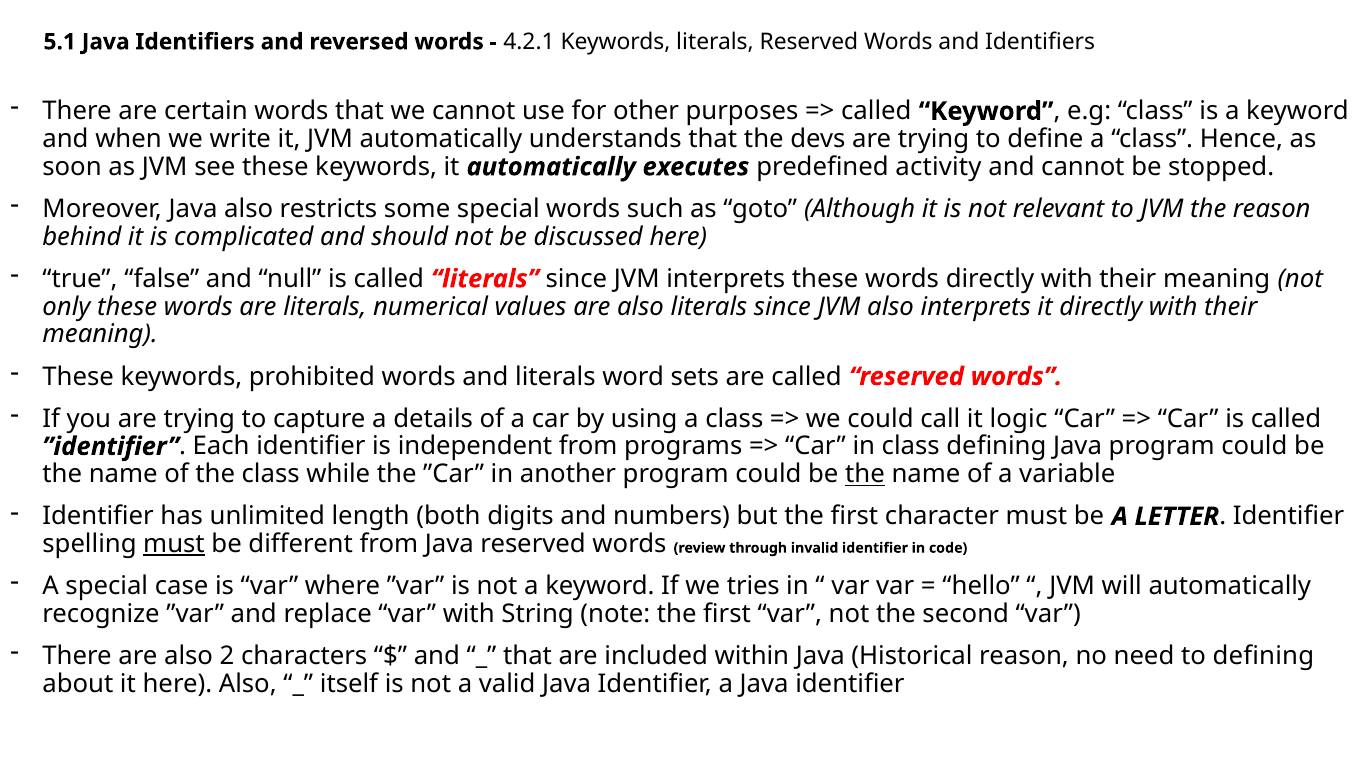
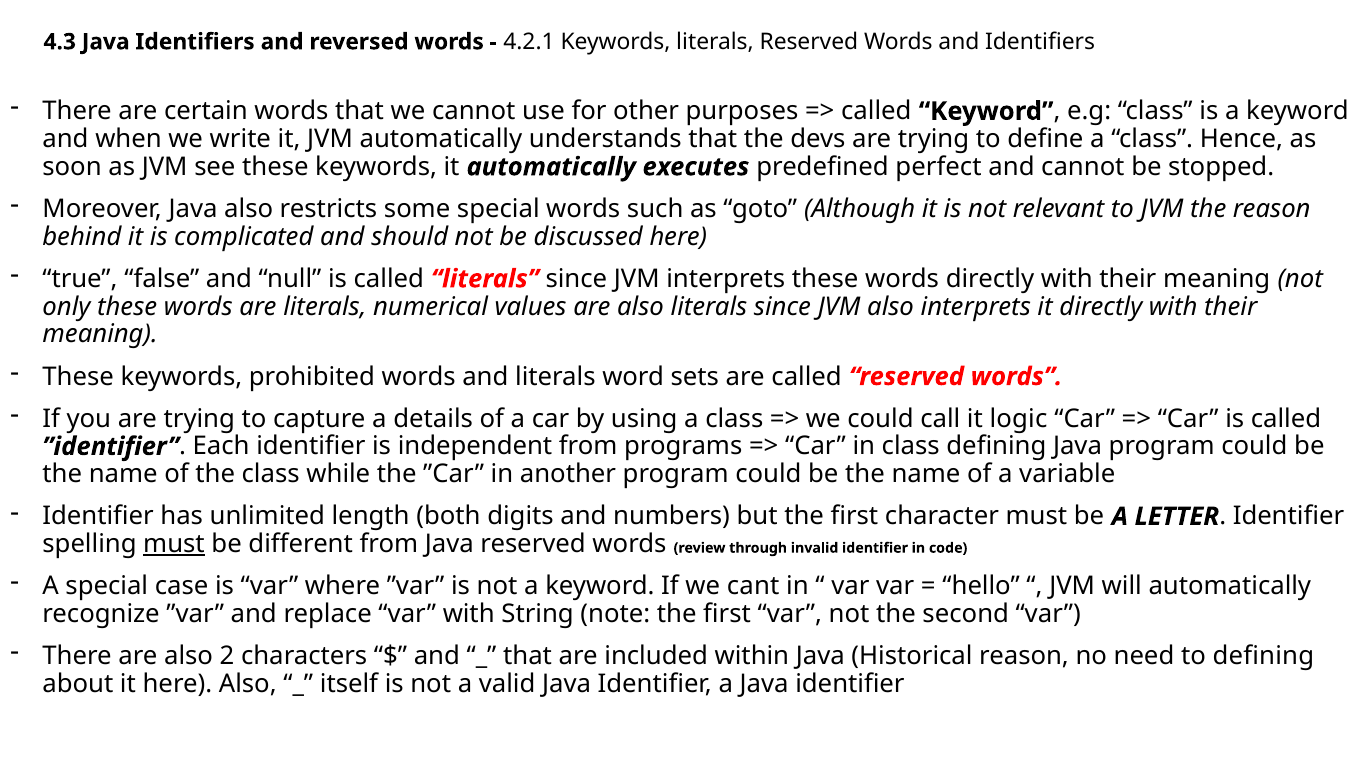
5.1: 5.1 -> 4.3 (60, 42)
activity: activity -> perfect (939, 167)
the underline: present -> none (865, 474)
tries: tries -> cant (753, 586)
